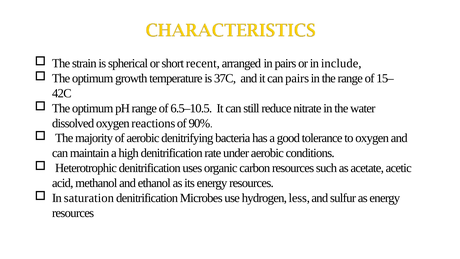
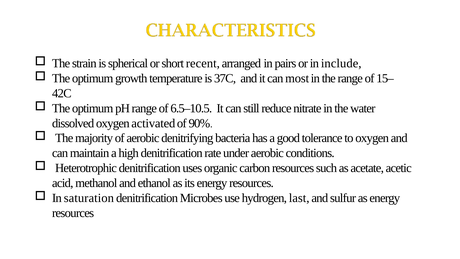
can pairs: pairs -> most (297, 78)
reactions: reactions -> activated (153, 123)
less: less -> last (299, 198)
